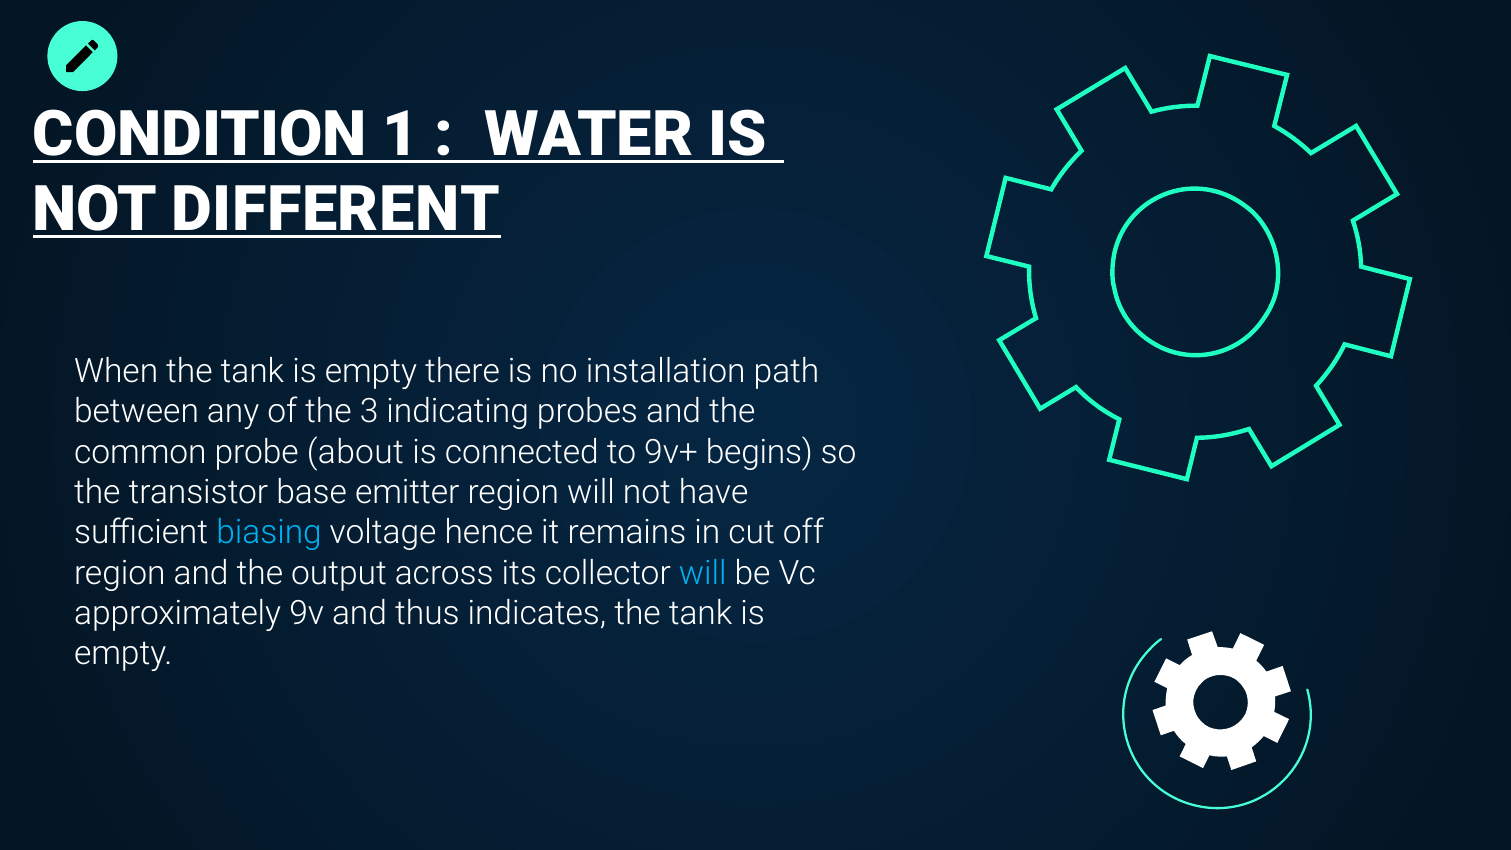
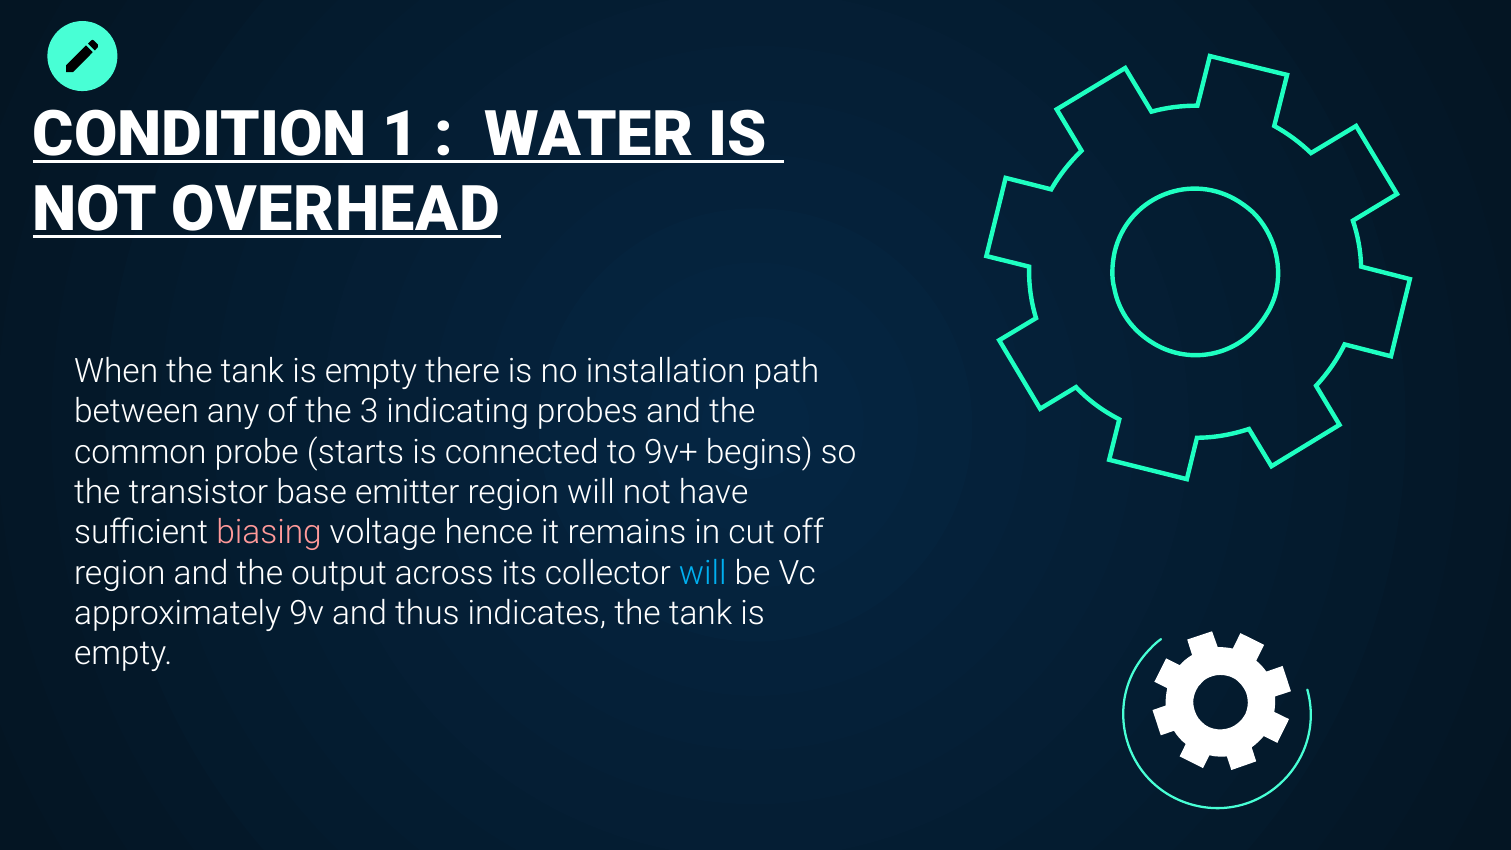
DIFFERENT: DIFFERENT -> OVERHEAD (336, 210)
about: about -> starts (355, 452)
biasing colour: light blue -> pink (269, 533)
